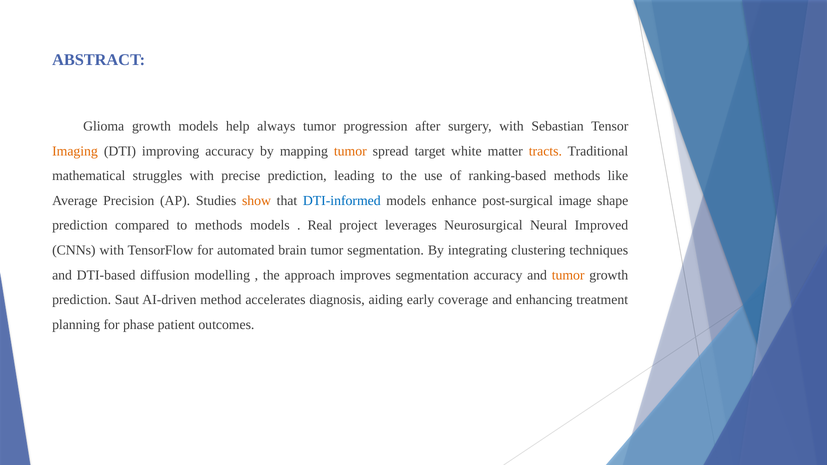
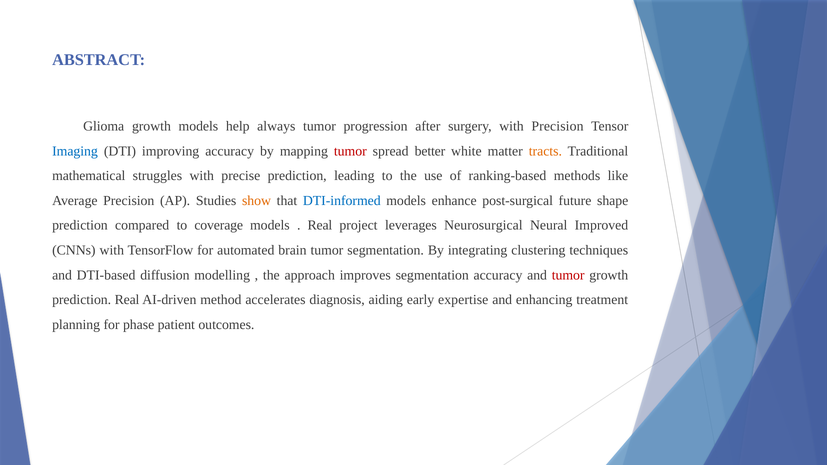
with Sebastian: Sebastian -> Precision (557, 126)
Imaging colour: orange -> blue (75, 151)
tumor colour: orange -> red (350, 151)
target: target -> better (430, 151)
image: image -> future (575, 201)
to methods: methods -> coverage (219, 226)
tumor colour: orange -> red (568, 275)
prediction Saut: Saut -> Real (127, 300)
coverage: coverage -> expertise (463, 300)
